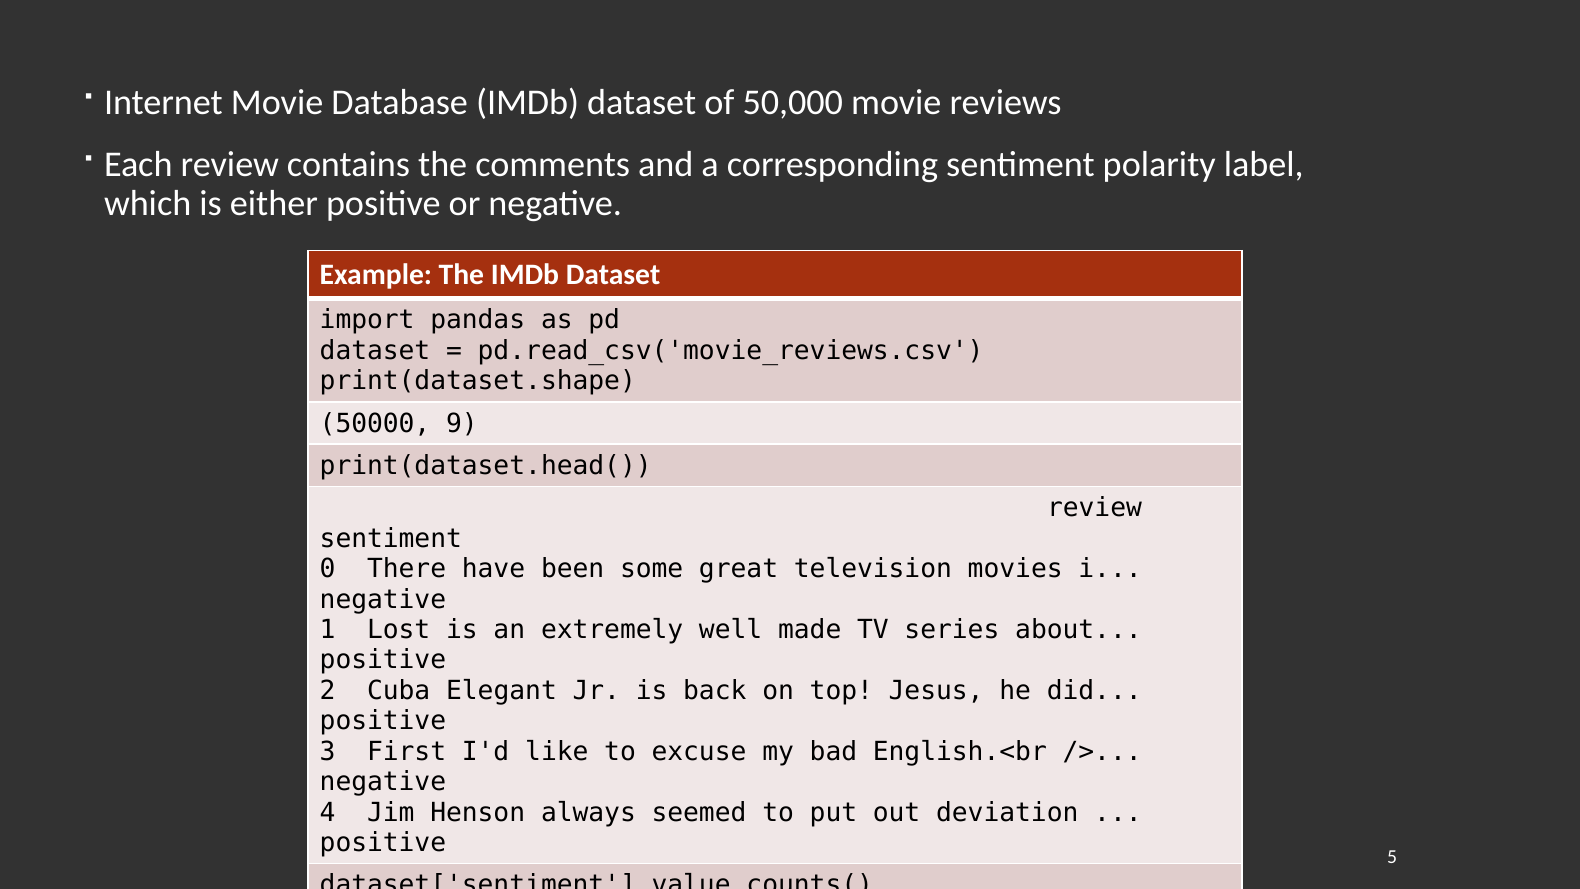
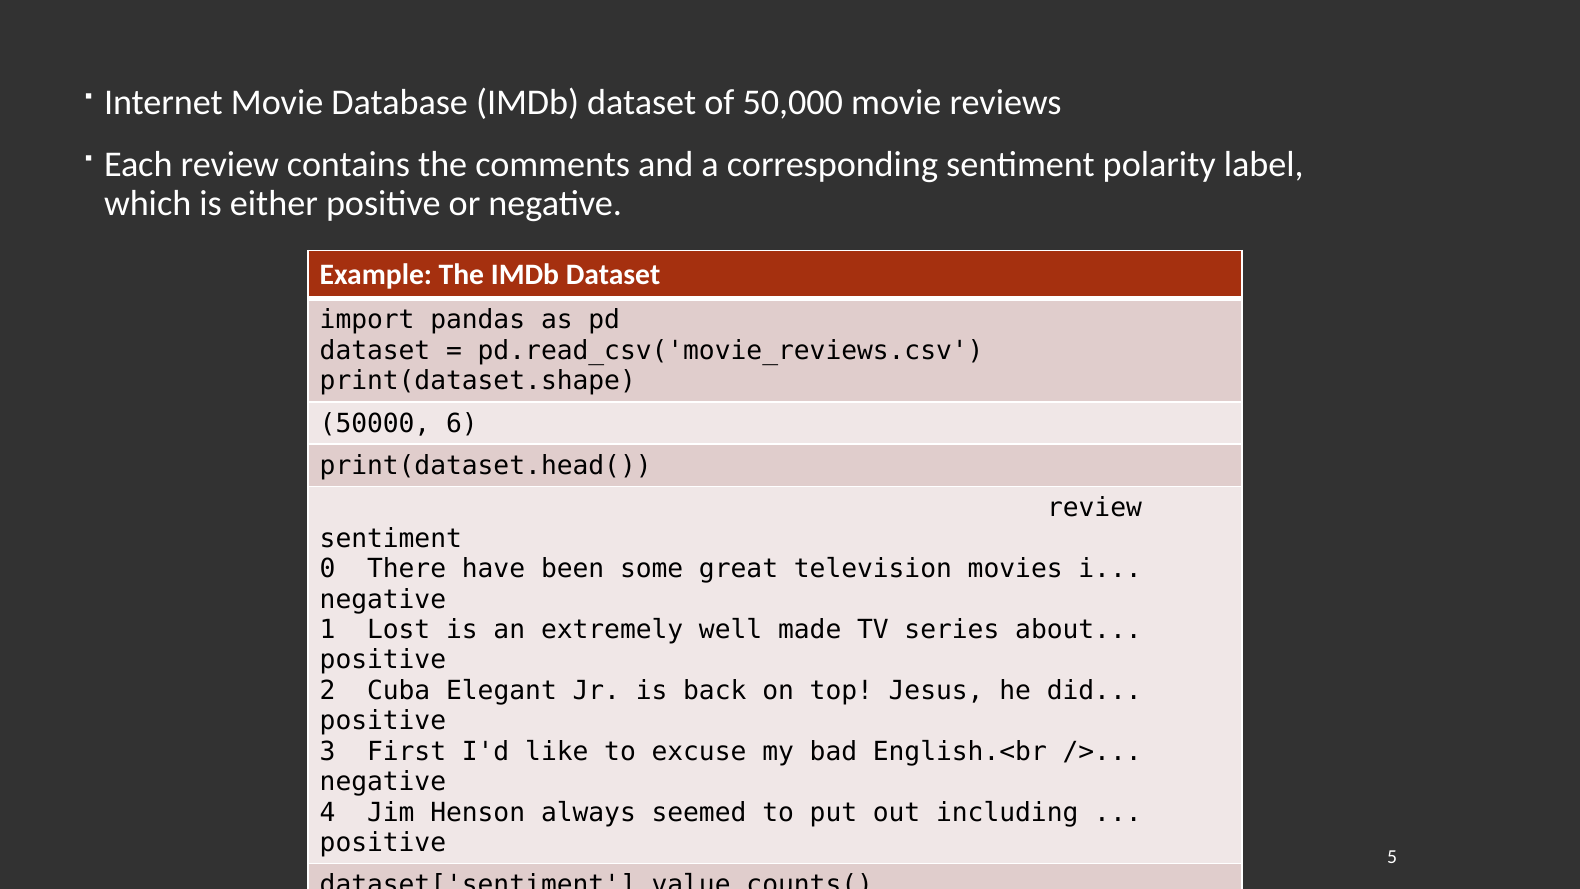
9: 9 -> 6 (462, 423)
deviation: deviation -> including (1007, 812)
